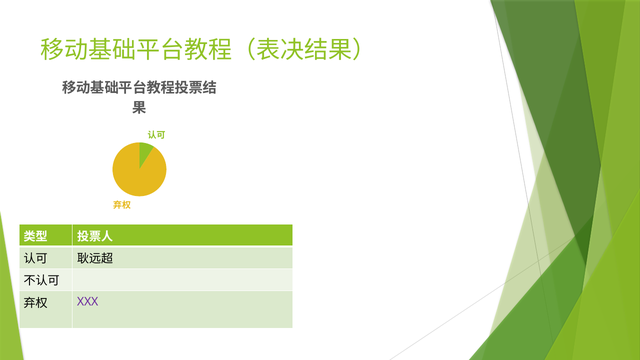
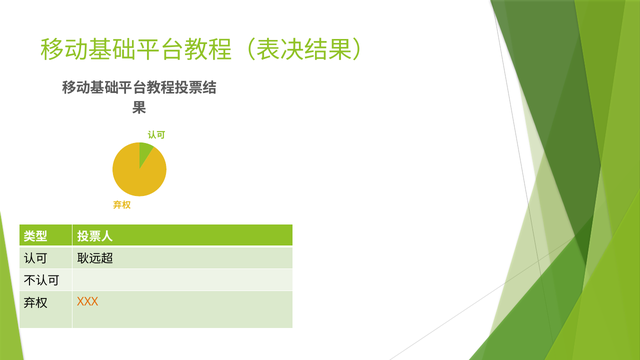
XXX colour: purple -> orange (88, 302)
